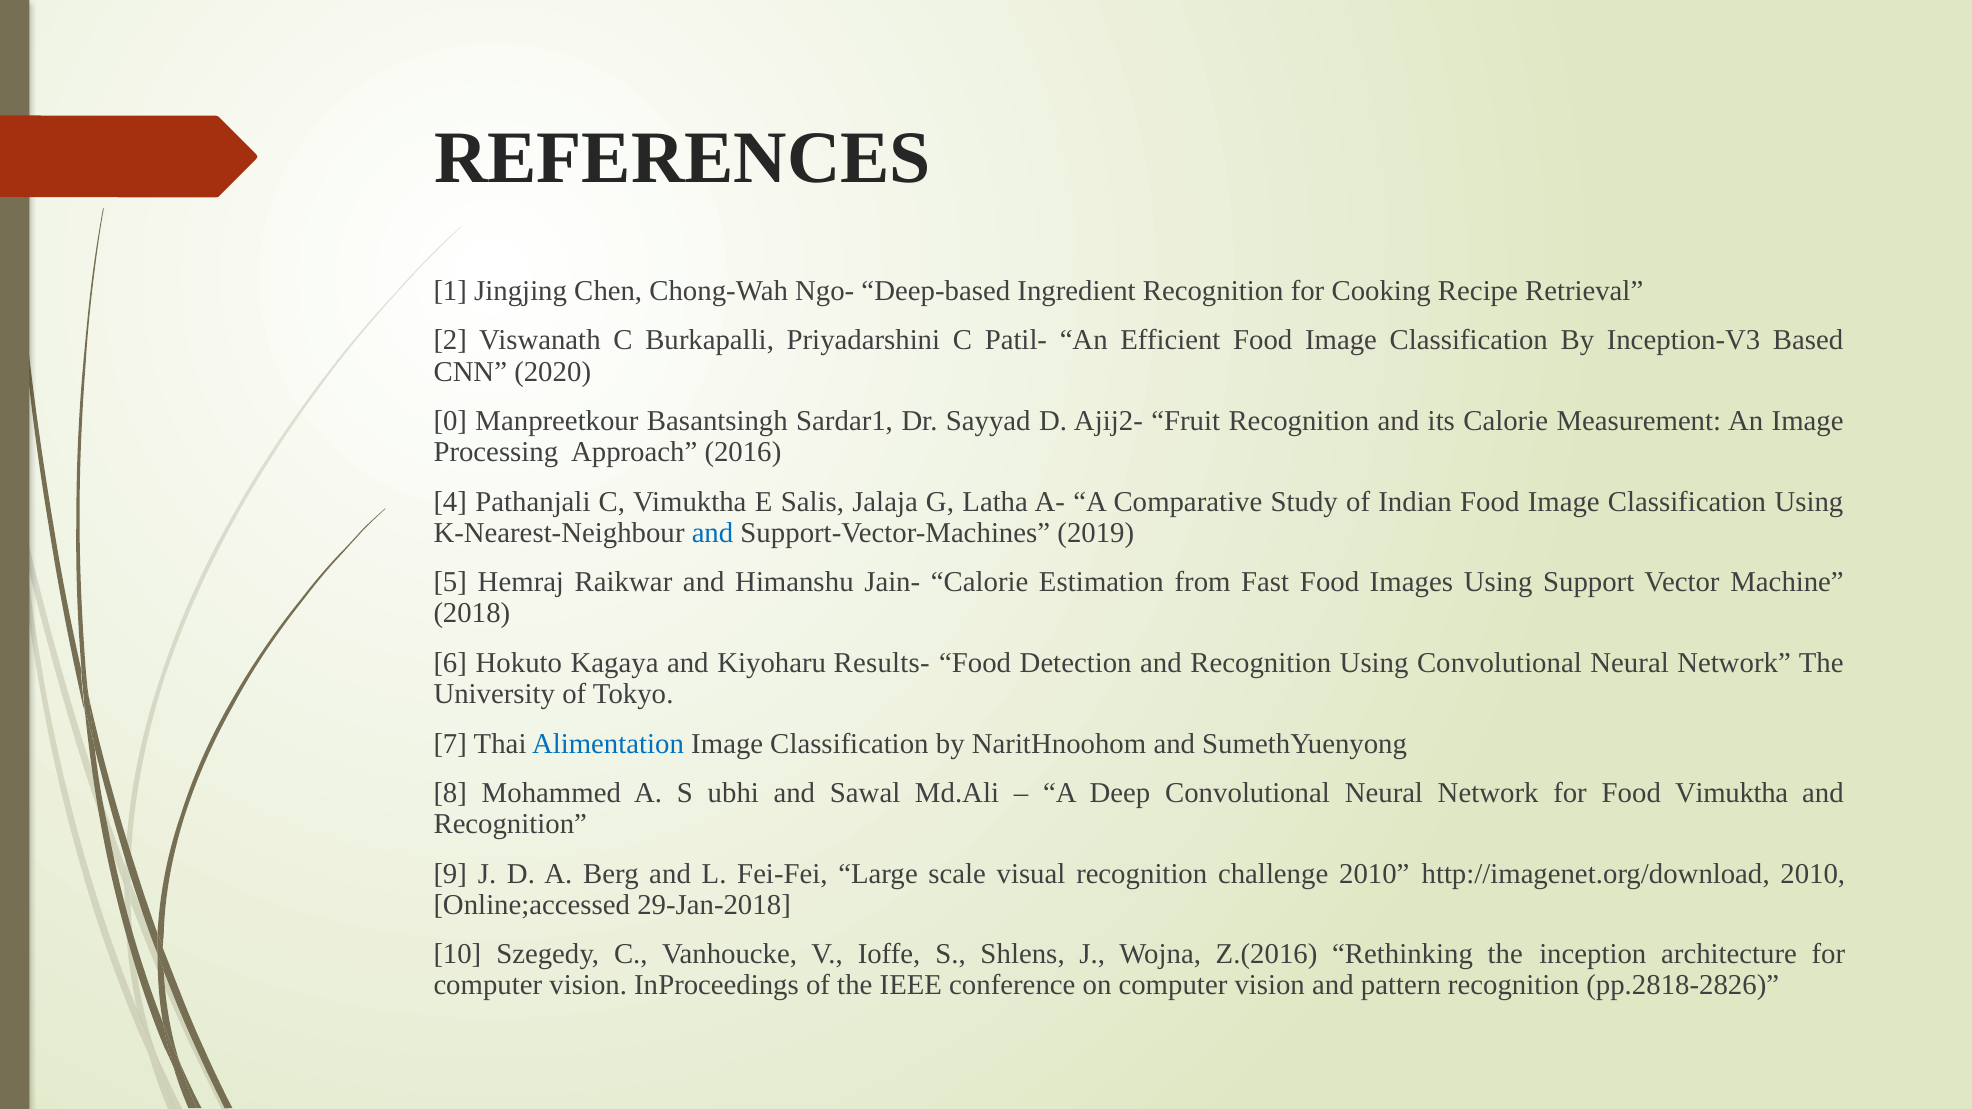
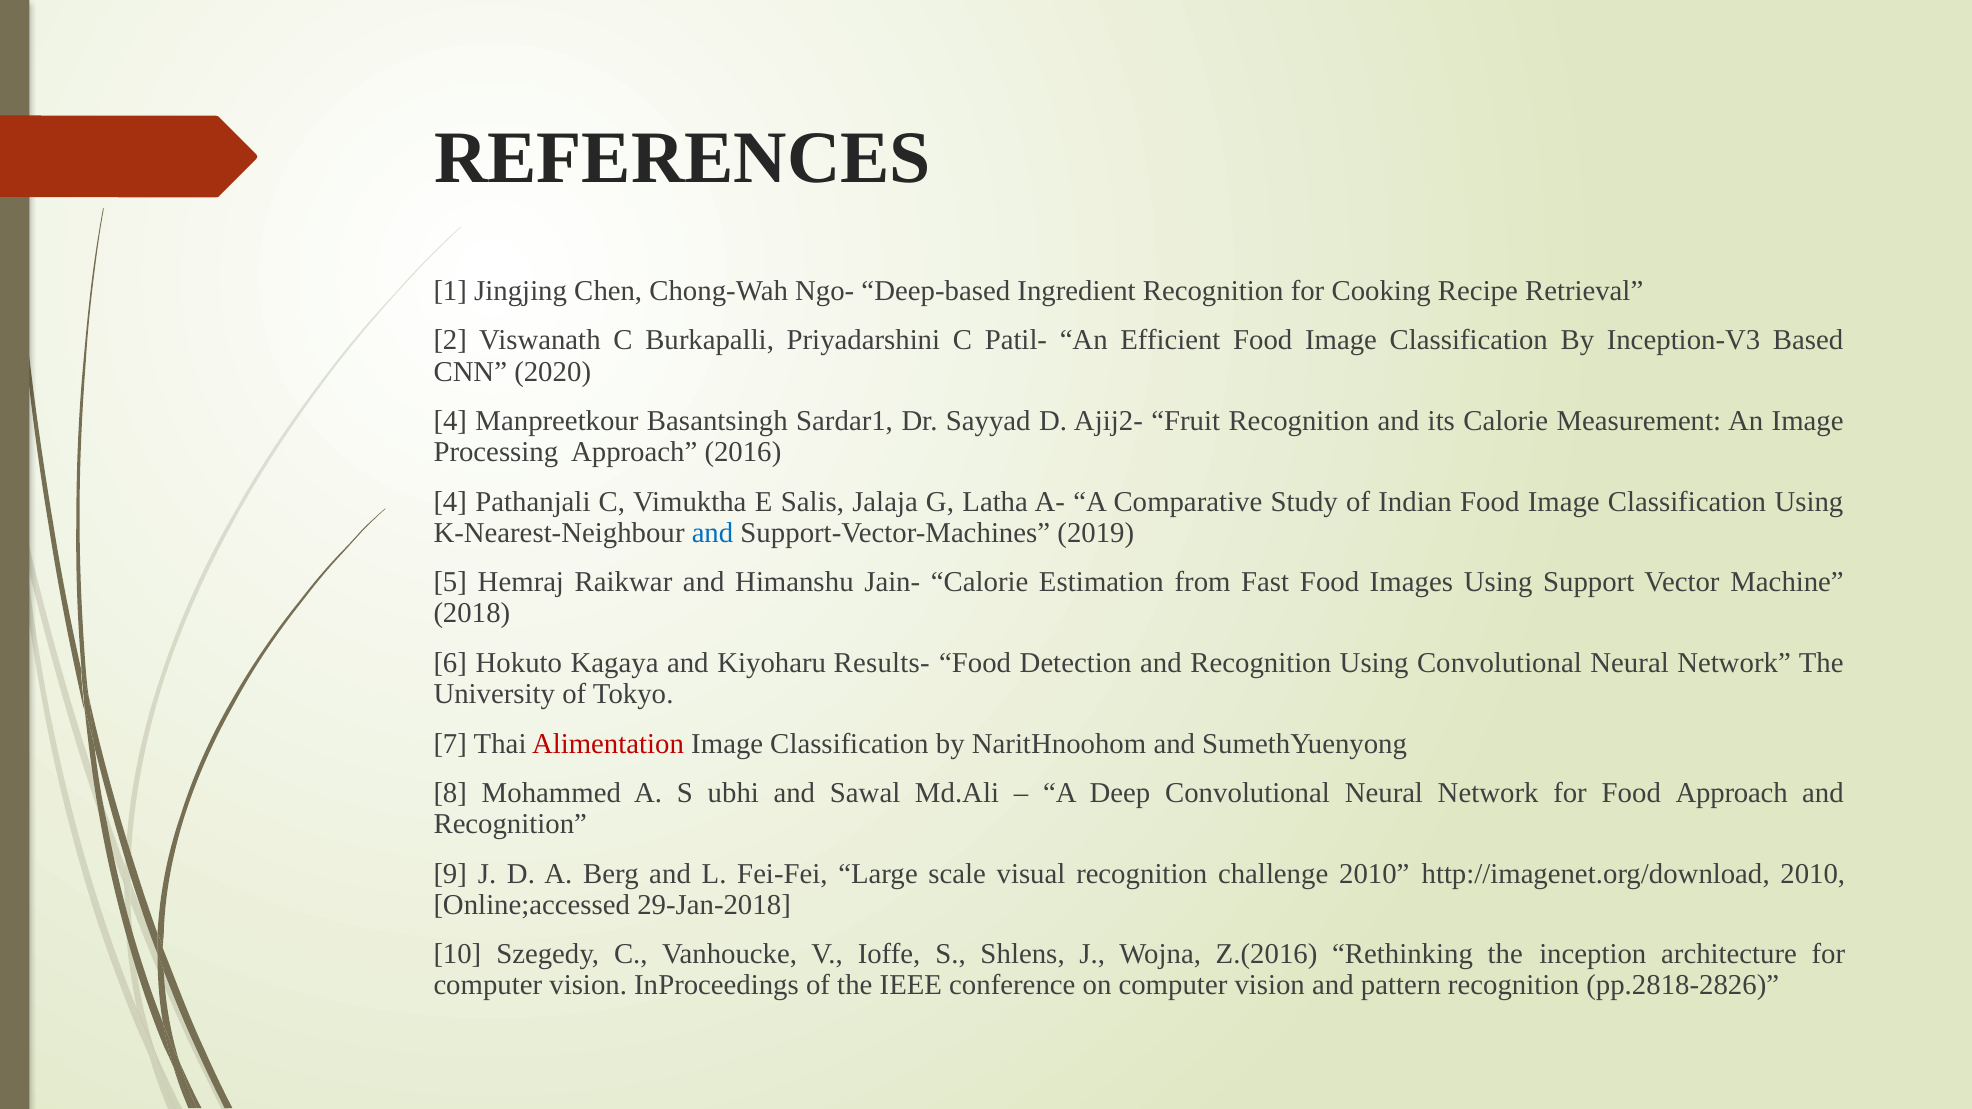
0: 0 -> 4 (450, 421)
Alimentation colour: blue -> red (608, 744)
Food Vimuktha: Vimuktha -> Approach (1732, 793)
